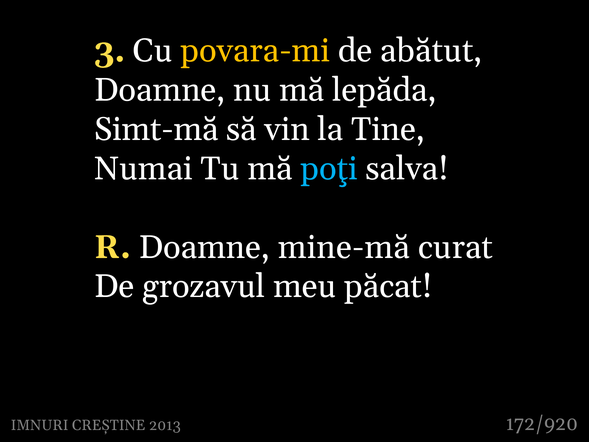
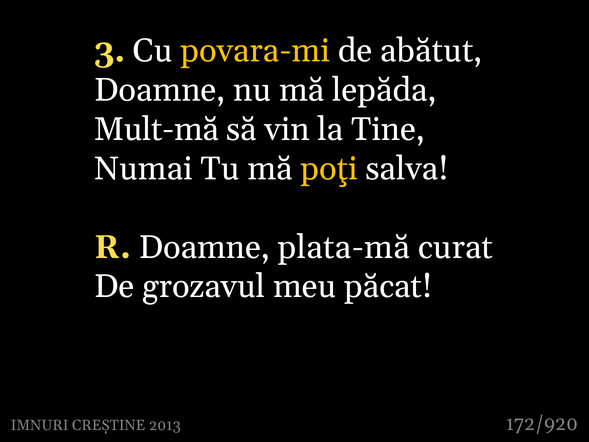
Simt-mă: Simt-mă -> Mult-mă (156, 129)
poţi colour: light blue -> yellow (329, 169)
mine-mă: mine-mă -> plata-mă (344, 247)
